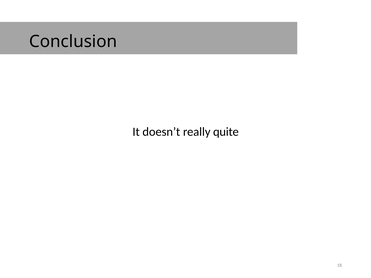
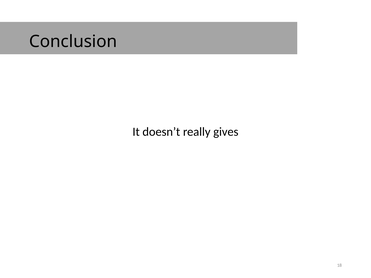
quite: quite -> gives (226, 132)
